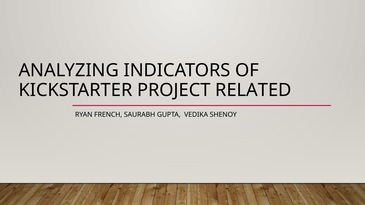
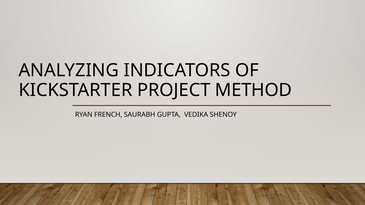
RELATED: RELATED -> METHOD (253, 90)
